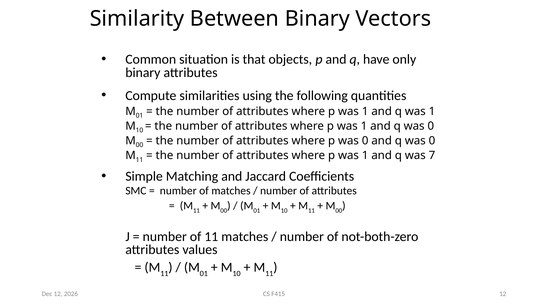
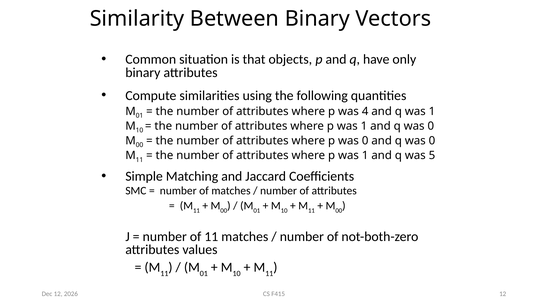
1: 1 -> 4 (365, 111)
7: 7 -> 5 (432, 156)
